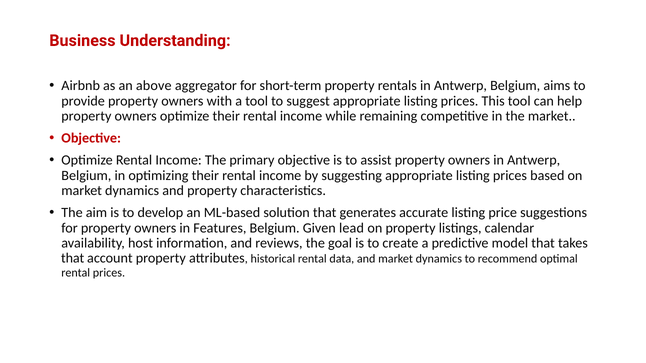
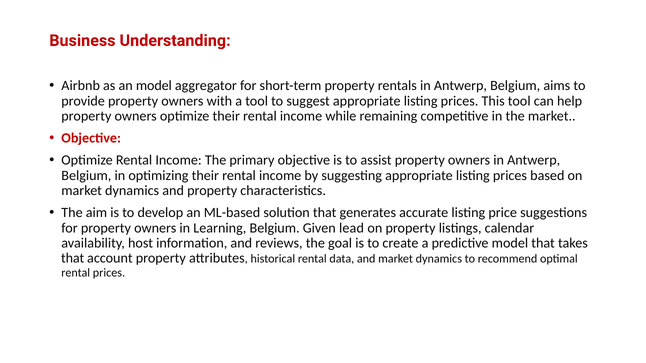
an above: above -> model (154, 86)
Features: Features -> Learning (220, 228)
